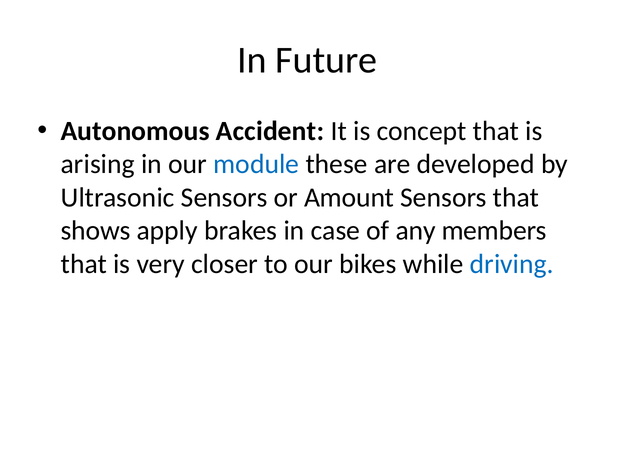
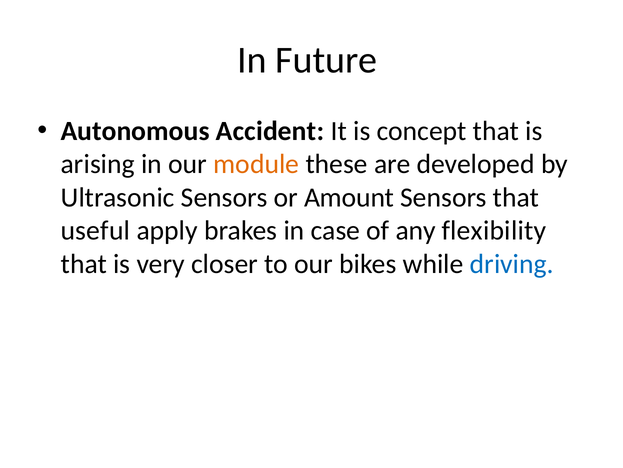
module colour: blue -> orange (256, 164)
shows: shows -> useful (95, 230)
members: members -> flexibility (494, 230)
